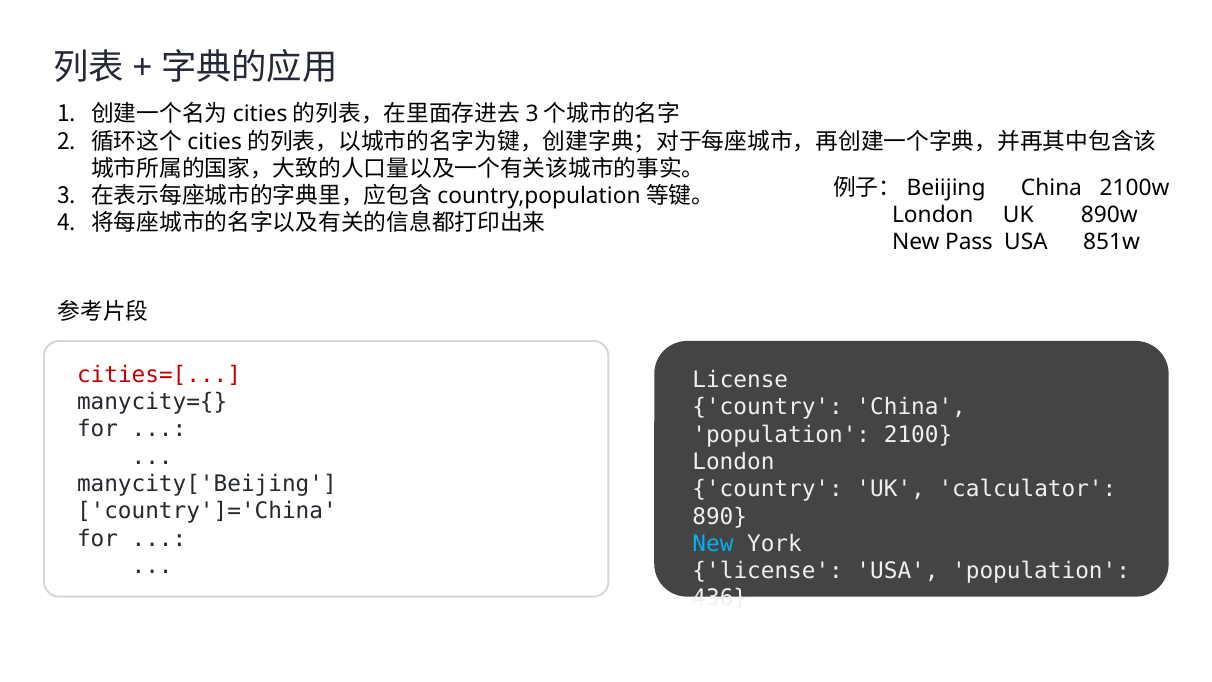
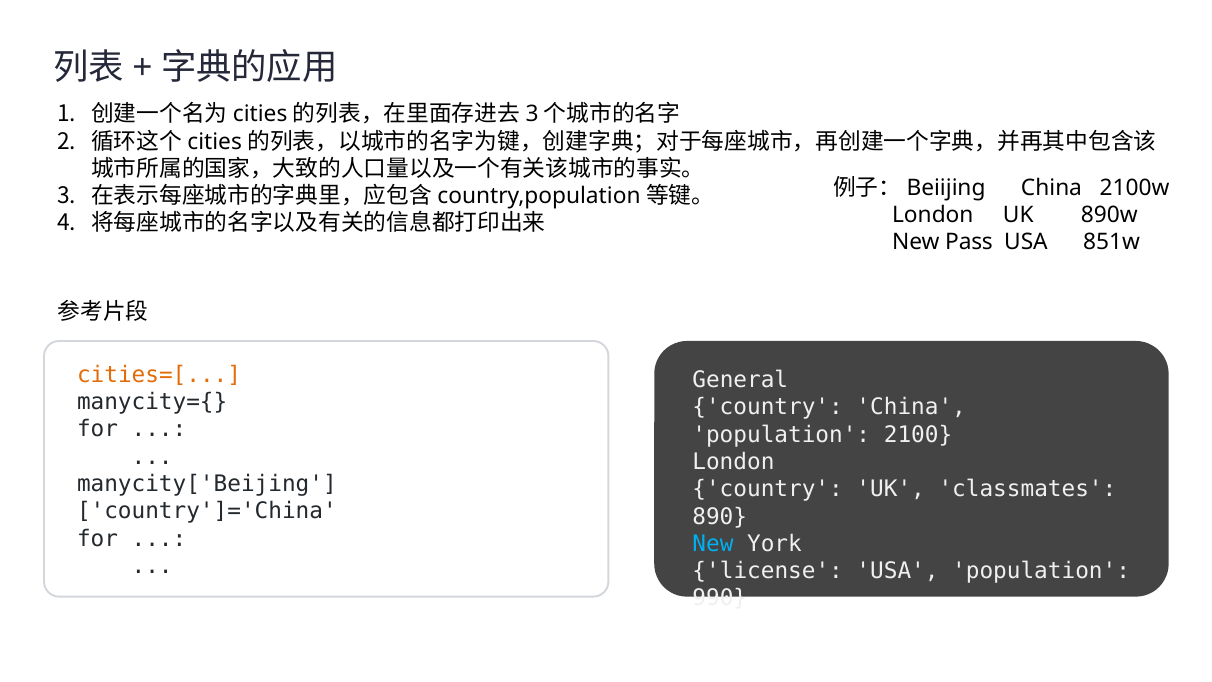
cities=[ colour: red -> orange (159, 375)
License: License -> General (740, 380)
calculator: calculator -> classmates (1027, 489)
436: 436 -> 990 (720, 598)
